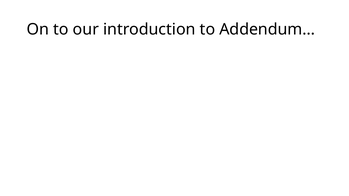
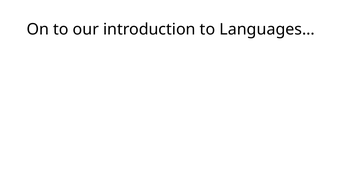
Addendum…: Addendum… -> Languages… (267, 29)
